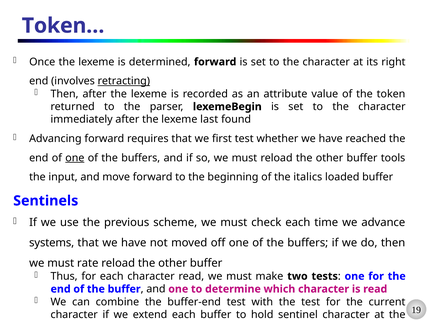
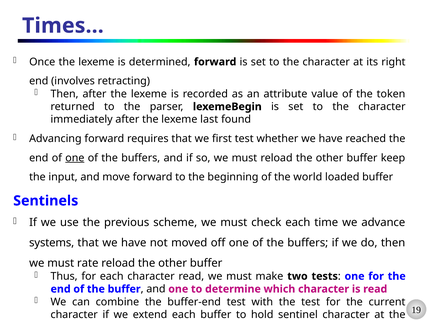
Token…: Token… -> Times… (63, 26)
retracting underline: present -> none (124, 81)
tools: tools -> keep (393, 158)
italics: italics -> world (308, 177)
